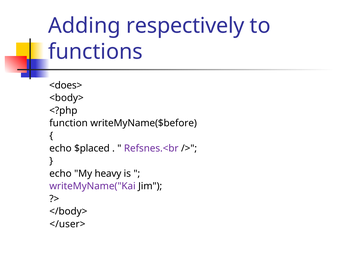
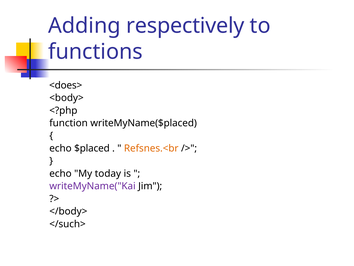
writeMyName($before: writeMyName($before -> writeMyName($placed (144, 123)
Refsnes.<br colour: purple -> orange (151, 148)
heavy: heavy -> today (108, 173)
</user>: </user> -> </such> (67, 224)
